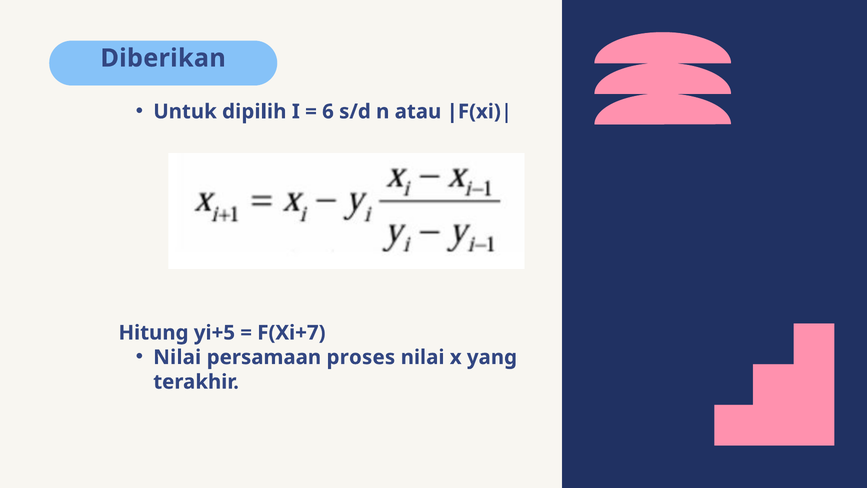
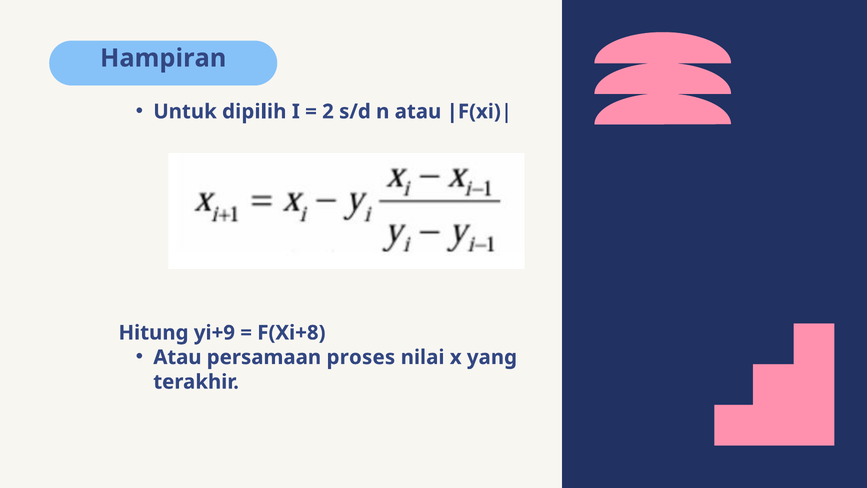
Diberikan: Diberikan -> Hampiran (163, 58)
6: 6 -> 2 (328, 112)
yi+5: yi+5 -> yi+9 (214, 333)
F(Xi+7: F(Xi+7 -> F(Xi+8 (291, 333)
Nilai: Nilai -> Atau (177, 357)
